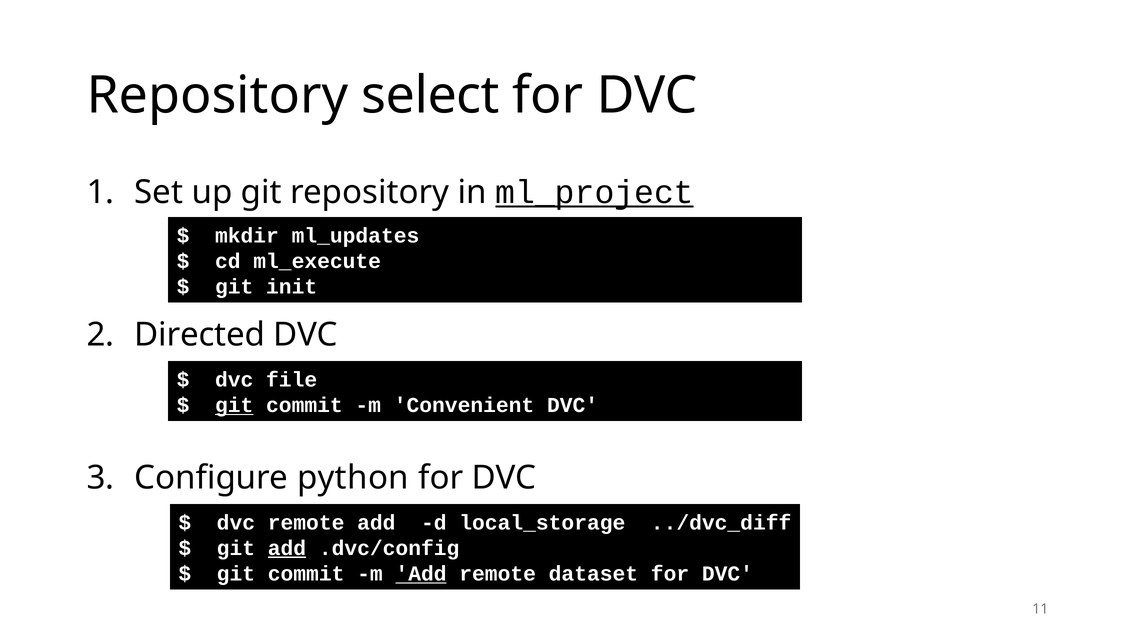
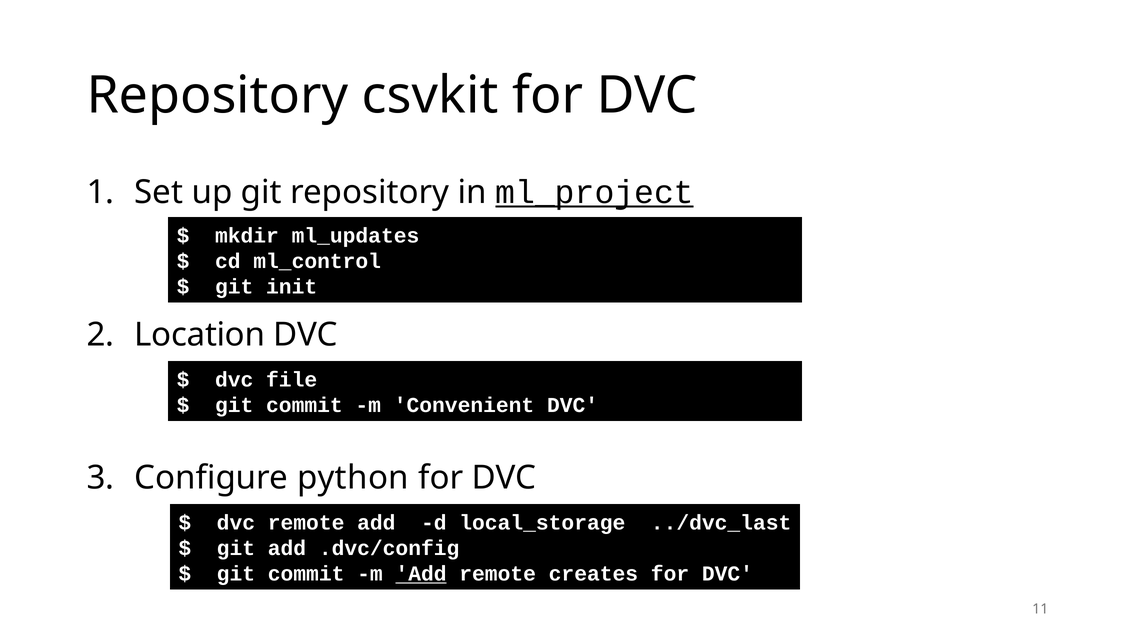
select: select -> csvkit (430, 95)
ml_execute: ml_execute -> ml_control (317, 261)
Directed: Directed -> Location (200, 335)
git underline: present -> none (234, 405)
../dvc_diff: ../dvc_diff -> ../dvc_last (721, 522)
add underline: present -> none (287, 548)
dataset: dataset -> creates (593, 573)
